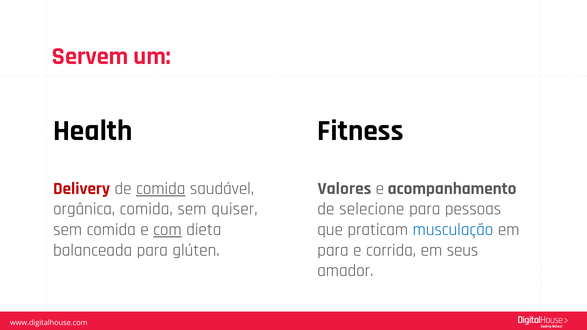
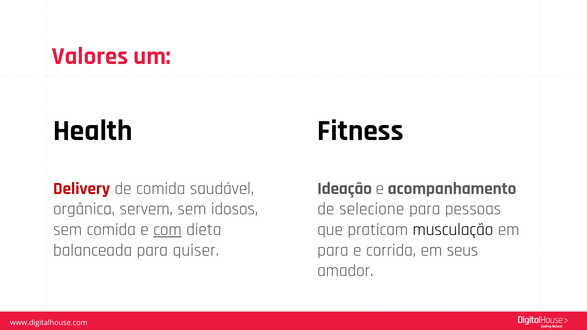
Servem: Servem -> Valores (90, 56)
comida underline: present -> none (161, 189)
Valores: Valores -> Ideação (345, 189)
orgânica comida: comida -> servem (146, 209)
quiser: quiser -> idosos (235, 209)
musculação colour: blue -> black (453, 230)
glúten: glúten -> quiser (196, 250)
